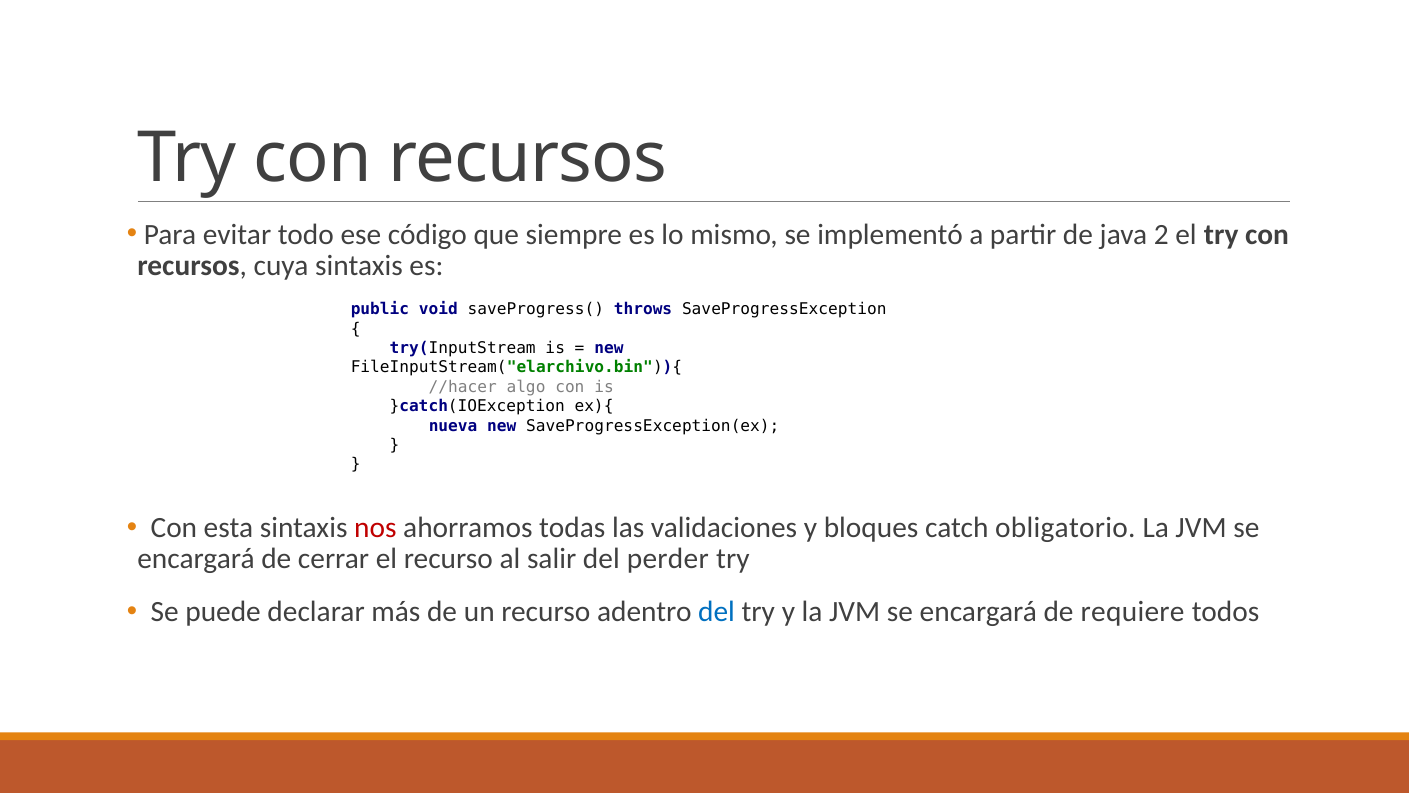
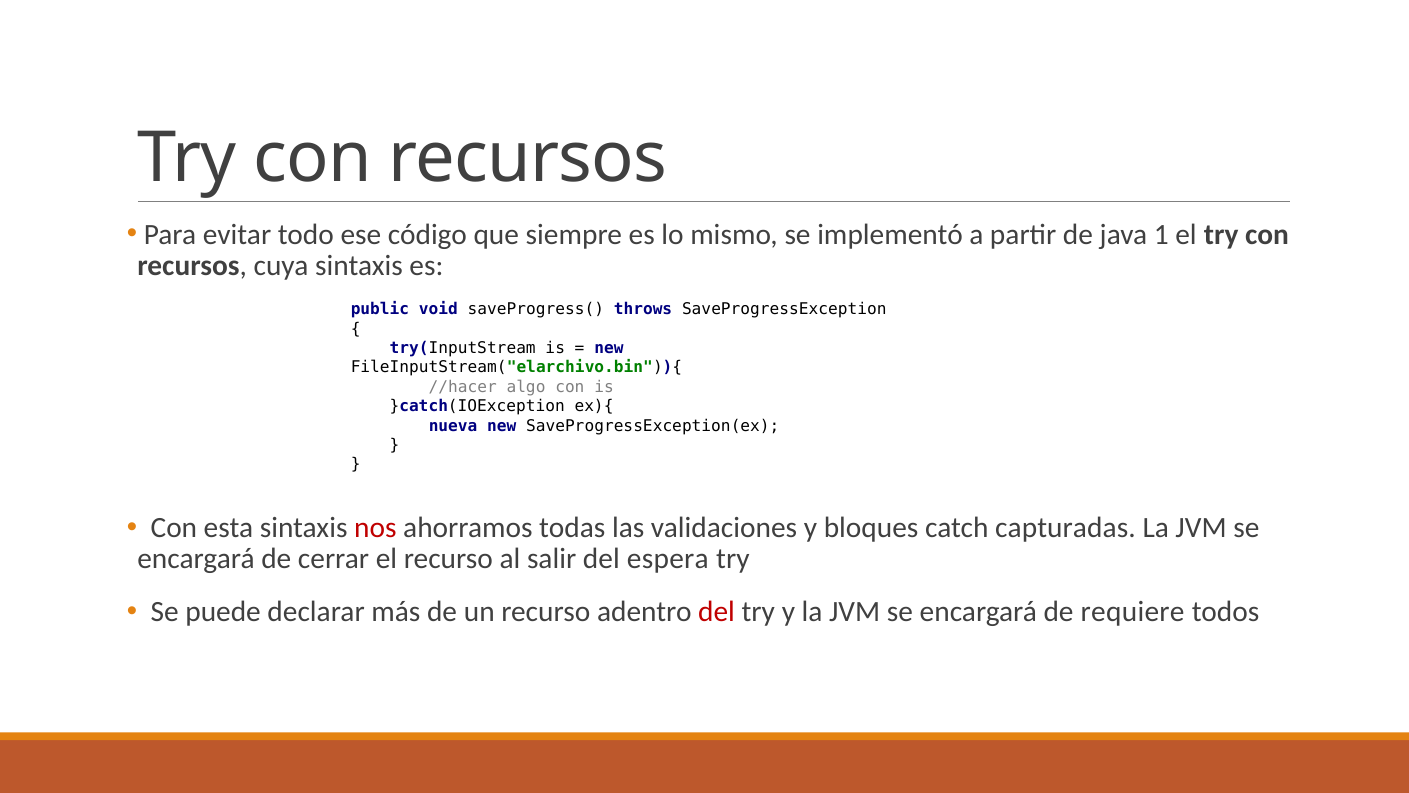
2: 2 -> 1 (1161, 234)
obligatorio: obligatorio -> capturadas (1065, 527)
perder: perder -> espera (668, 559)
del colour: blue -> red (716, 611)
